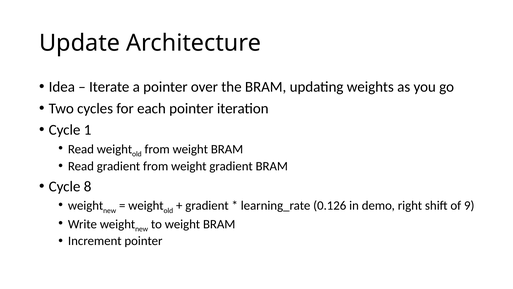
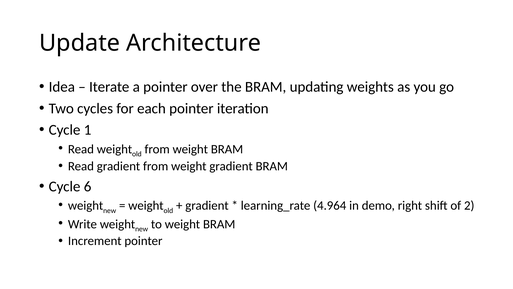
8: 8 -> 6 (88, 186)
0.126: 0.126 -> 4.964 (330, 205)
9: 9 -> 2 (469, 205)
